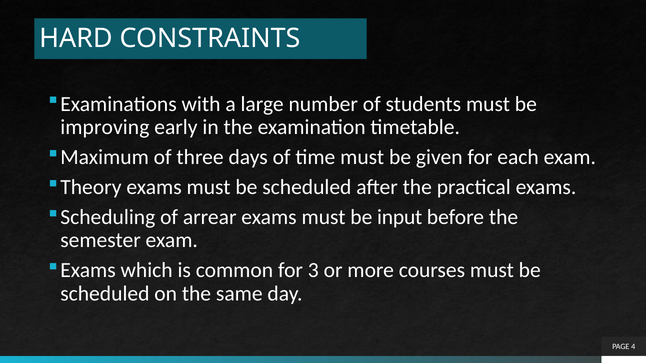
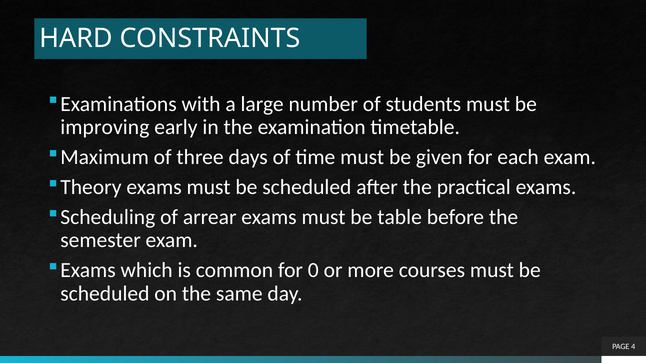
input: input -> table (400, 217)
3: 3 -> 0 (313, 271)
